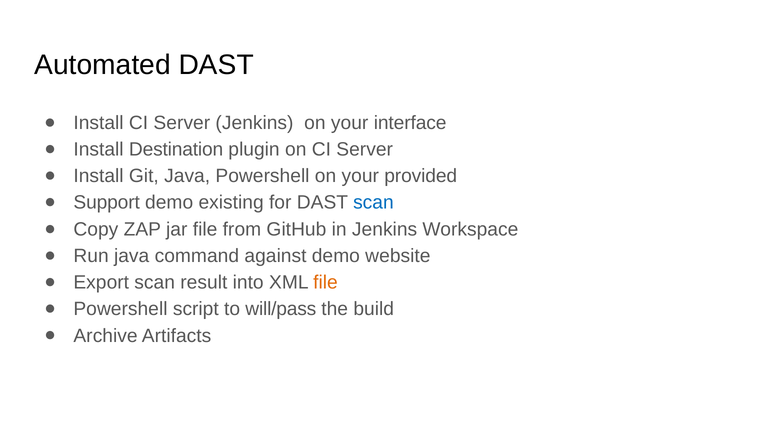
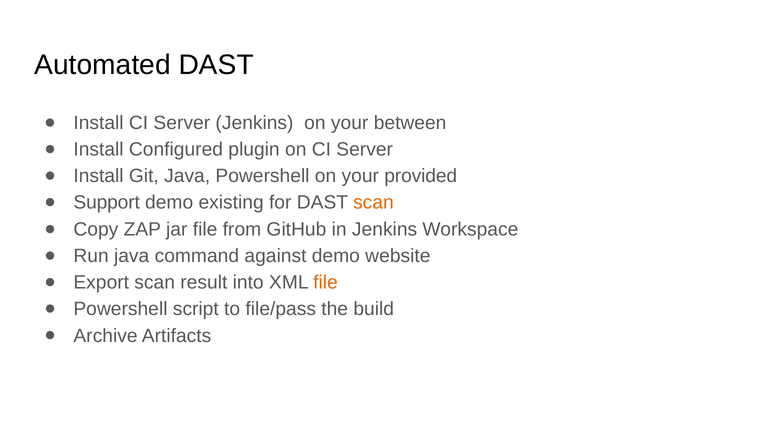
interface: interface -> between (410, 123)
Destination: Destination -> Configured (176, 149)
scan colour: blue -> orange (373, 202)
will/pass: will/pass -> file/pass (281, 309)
